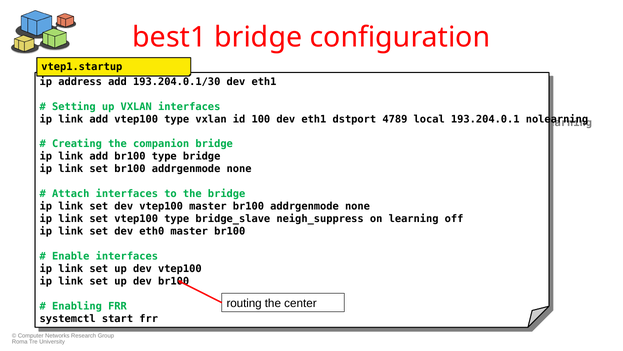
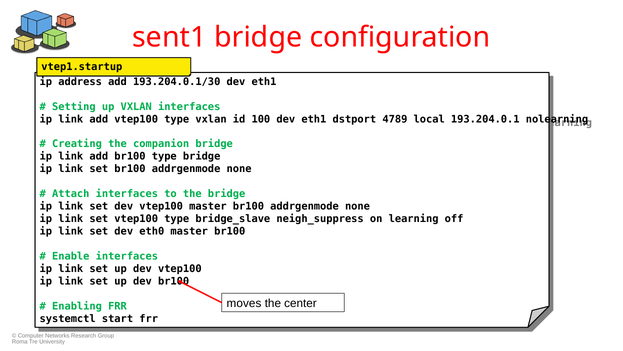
best1: best1 -> sent1 (169, 37)
routing: routing -> moves (244, 303)
